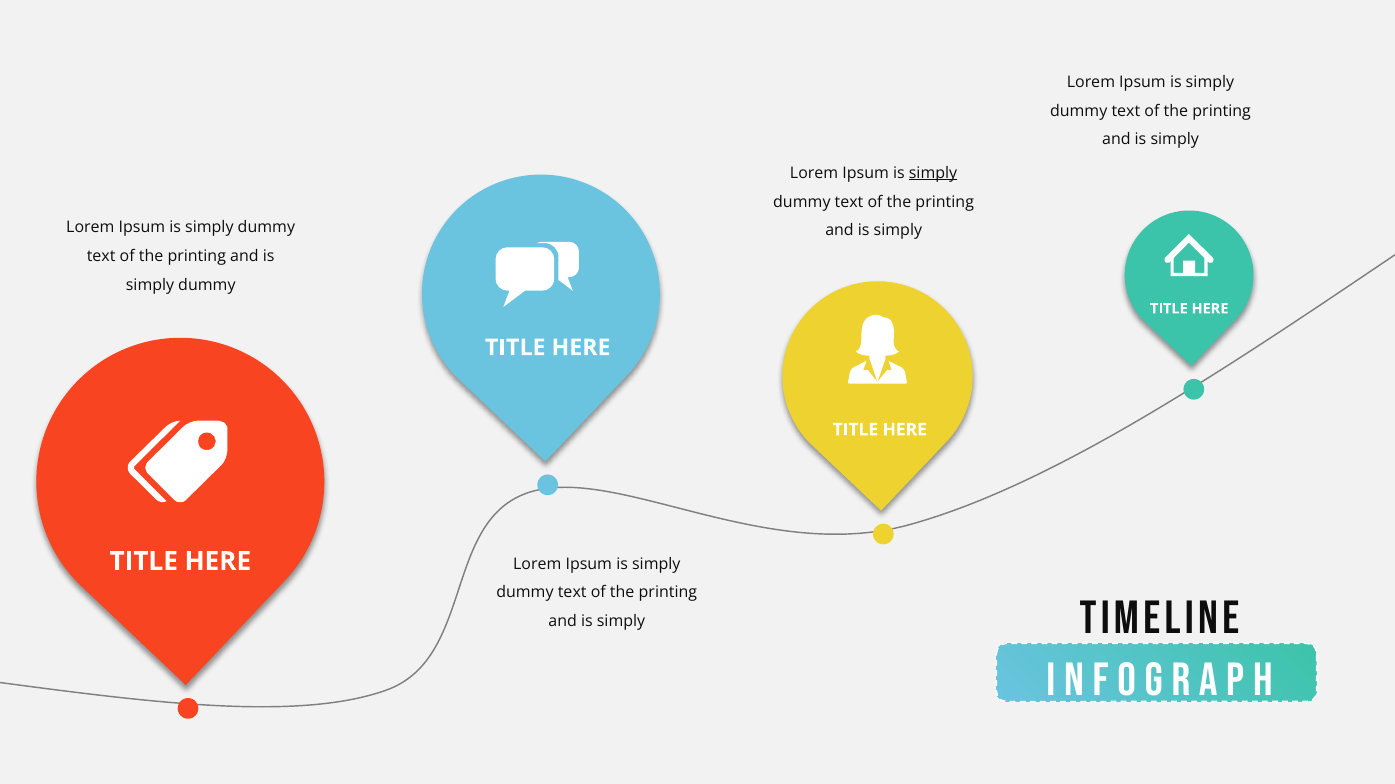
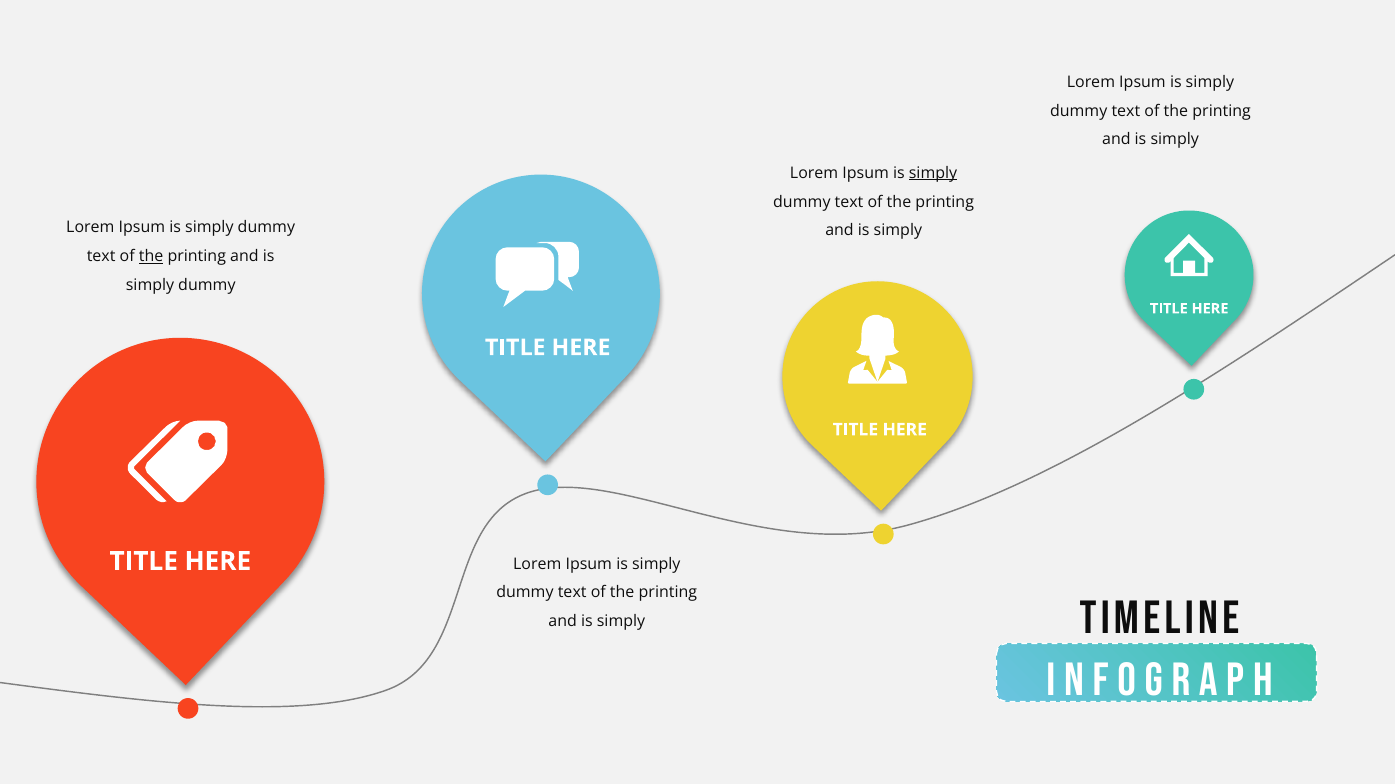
the underline: none -> present (151, 257)
